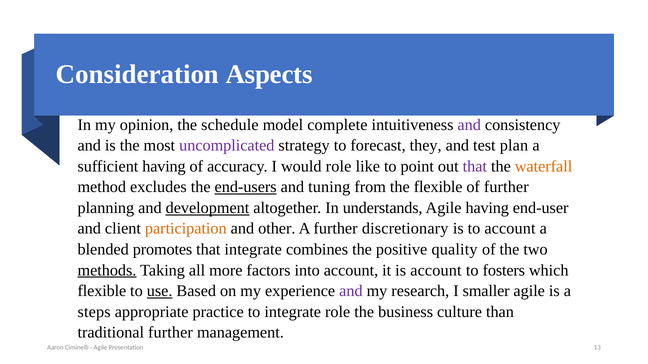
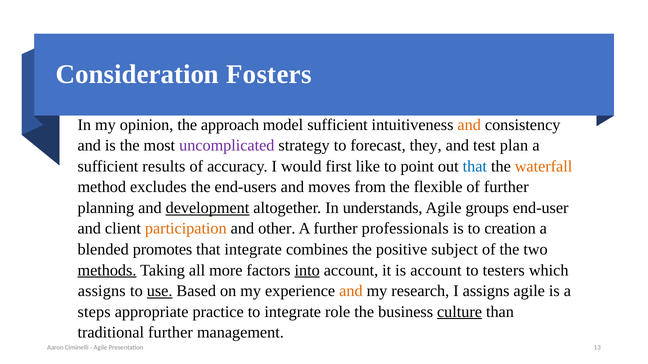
Aspects: Aspects -> Fosters (269, 75)
schedule: schedule -> approach (230, 125)
model complete: complete -> sufficient (337, 125)
and colour: purple -> orange (469, 125)
sufficient having: having -> results (164, 167)
would role: role -> first (339, 167)
that colour: purple -> blue (475, 167)
end-users underline: present -> none (246, 187)
tuning: tuning -> moves (329, 187)
Agile having: having -> groups (487, 208)
discretionary: discretionary -> professionals (405, 229)
to account: account -> creation (510, 229)
quality: quality -> subject (455, 250)
into underline: none -> present (307, 271)
fosters: fosters -> testers (504, 271)
flexible: flexible -> assigns (102, 291)
and colour: purple -> orange (351, 291)
I smaller: smaller -> assigns (486, 291)
culture underline: none -> present (460, 312)
